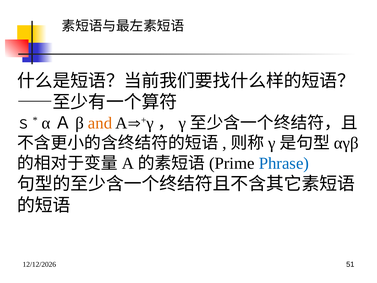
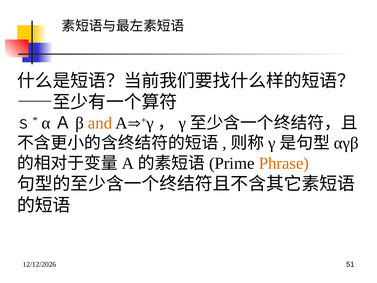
Phrase colour: blue -> orange (284, 163)
